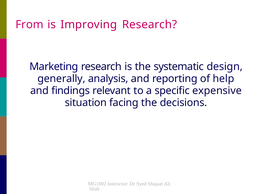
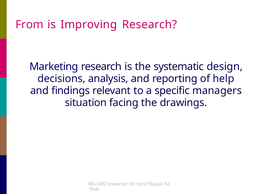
generally: generally -> decisions (61, 79)
expensive: expensive -> managers (217, 91)
decisions: decisions -> drawings (183, 103)
